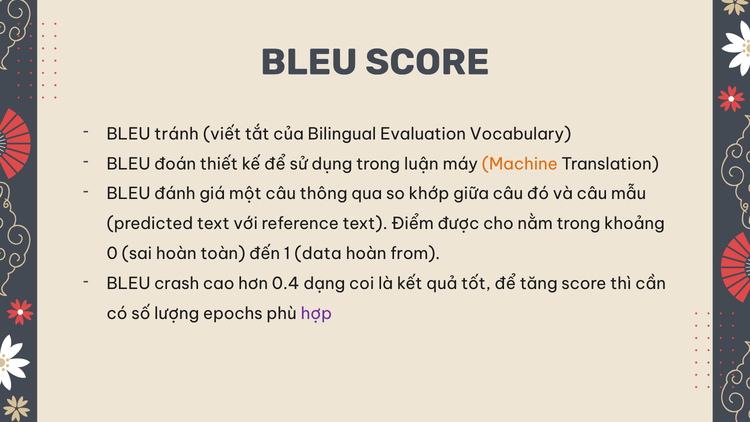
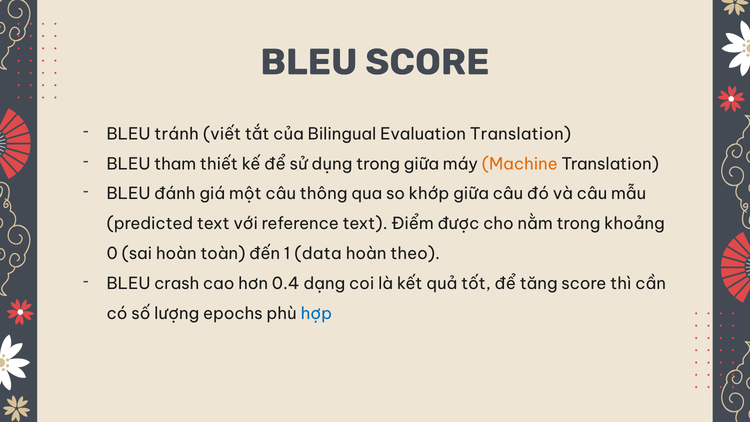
Evaluation Vocabulary: Vocabulary -> Translation (520, 134)
đoán: đoán -> tham (175, 164)
trong luận: luận -> giữa (421, 164)
from: from -> theo (415, 254)
hợp colour: purple -> blue (316, 314)
